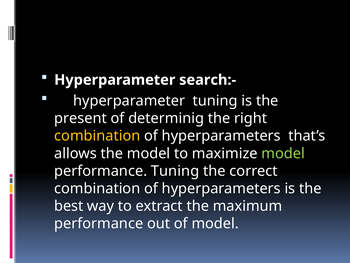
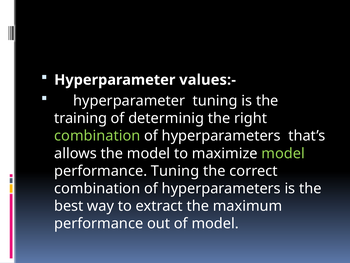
search:-: search:- -> values:- (208, 80)
present: present -> training (81, 118)
combination colour: yellow -> light green (97, 136)
